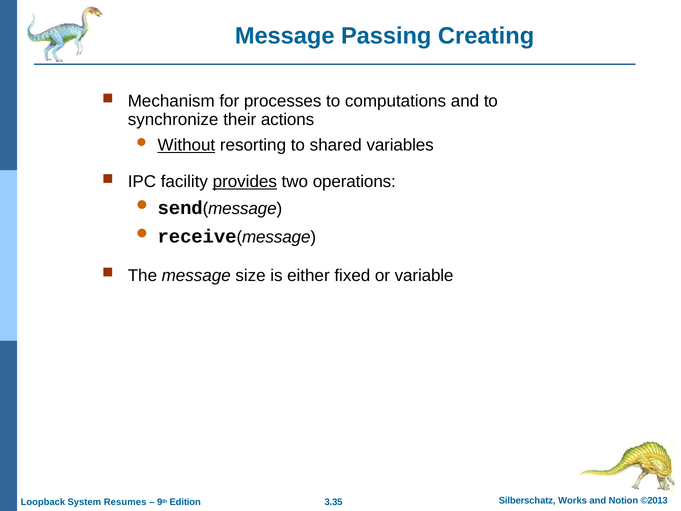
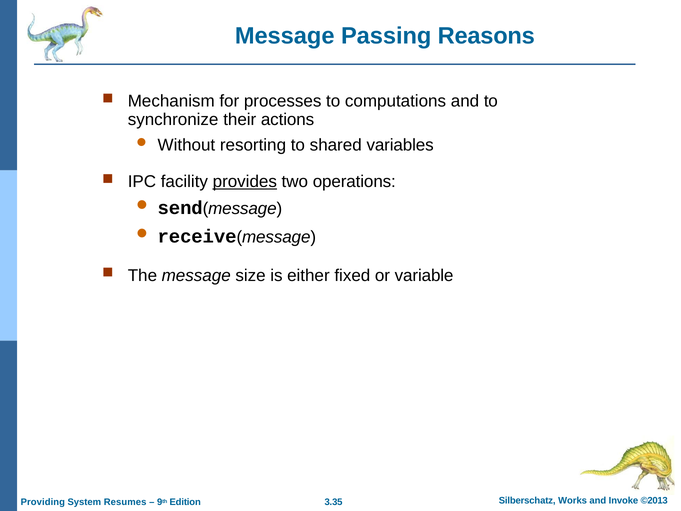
Creating: Creating -> Reasons (486, 36)
Without underline: present -> none (186, 145)
Notion: Notion -> Invoke (623, 500)
Loopback: Loopback -> Providing (43, 502)
